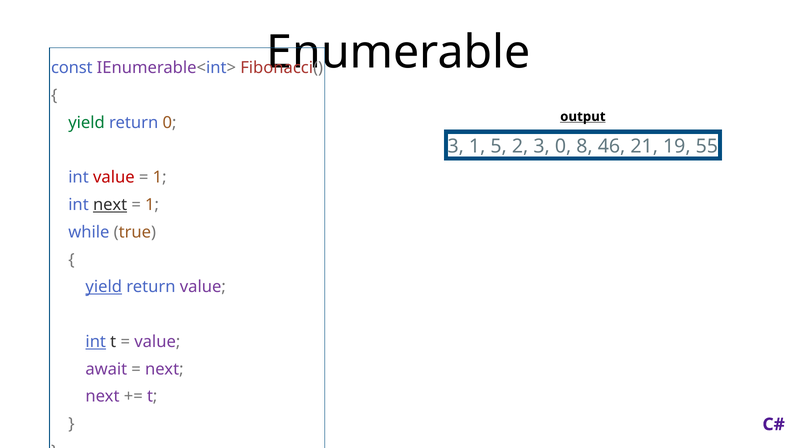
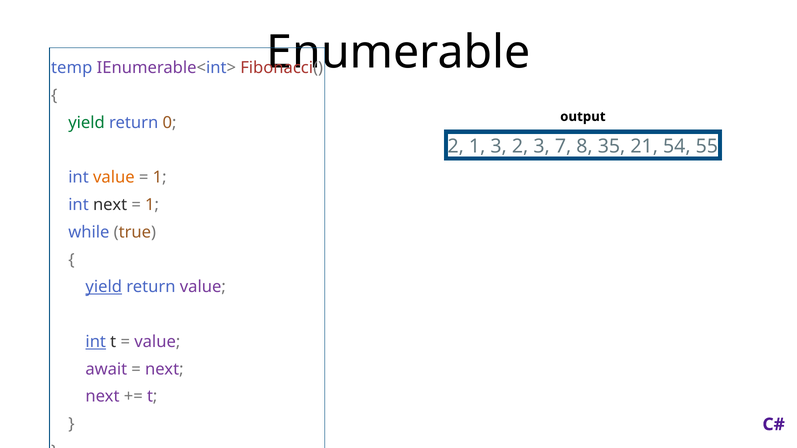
const: const -> temp (72, 68)
output underline: present -> none (583, 117)
3: 3 -> 2 (456, 147)
1 5: 5 -> 3 (499, 147)
3 0: 0 -> 7 (563, 147)
46: 46 -> 35 (612, 147)
19: 19 -> 54 (677, 147)
value colour: red -> orange (114, 178)
next underline: present -> none (110, 205)
